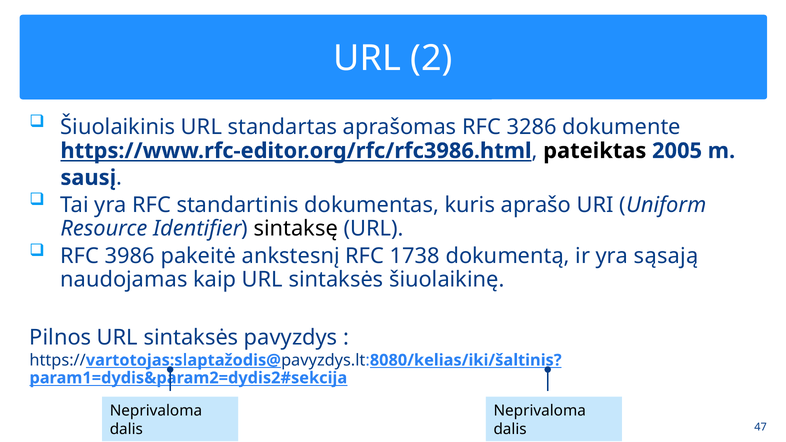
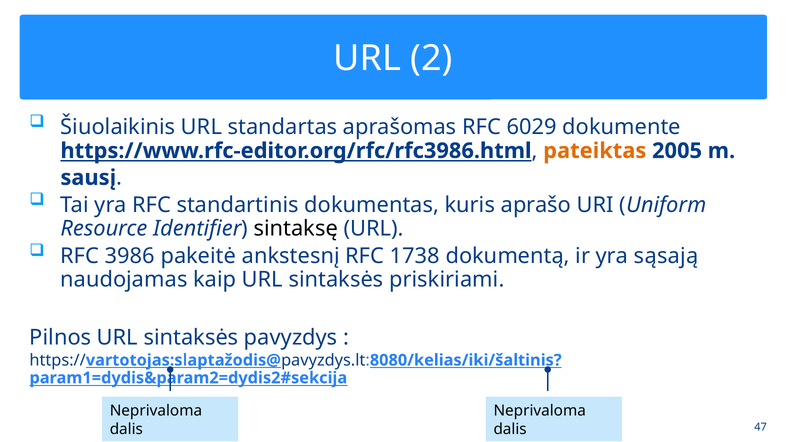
3286: 3286 -> 6029 (532, 127)
pateiktas colour: black -> orange (595, 151)
šiuolaikinę: šiuolaikinę -> priskiriami (447, 280)
